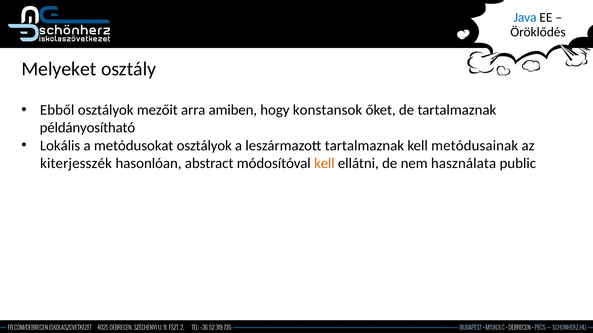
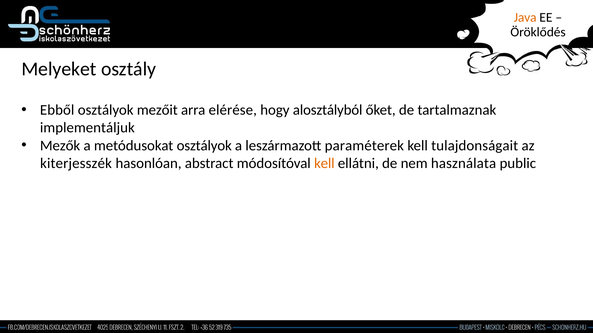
Java colour: blue -> orange (525, 18)
amiben: amiben -> elérése (233, 110)
konstansok: konstansok -> alosztályból (328, 110)
példányosítható: példányosítható -> implementáljuk (87, 128)
Lokális: Lokális -> Mezők (60, 146)
leszármazott tartalmaznak: tartalmaznak -> paraméterek (364, 146)
metódusainak: metódusainak -> tulajdonságait (475, 146)
